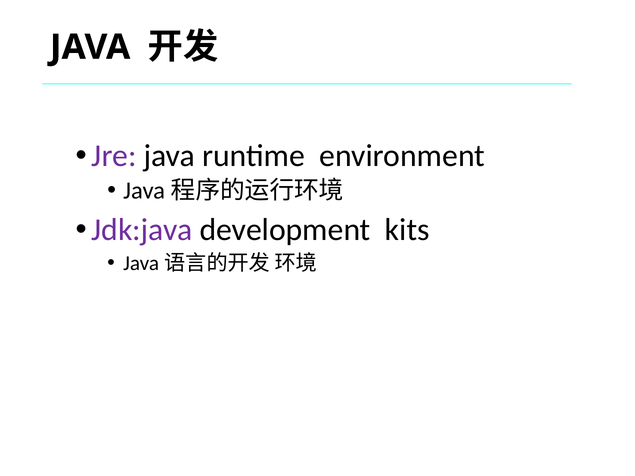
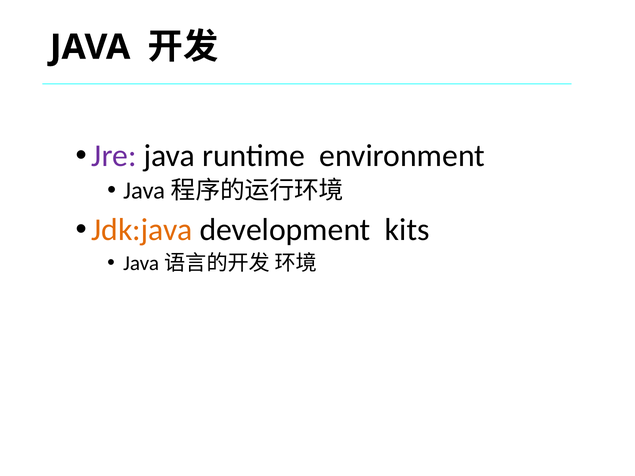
Jdk:java colour: purple -> orange (142, 230)
